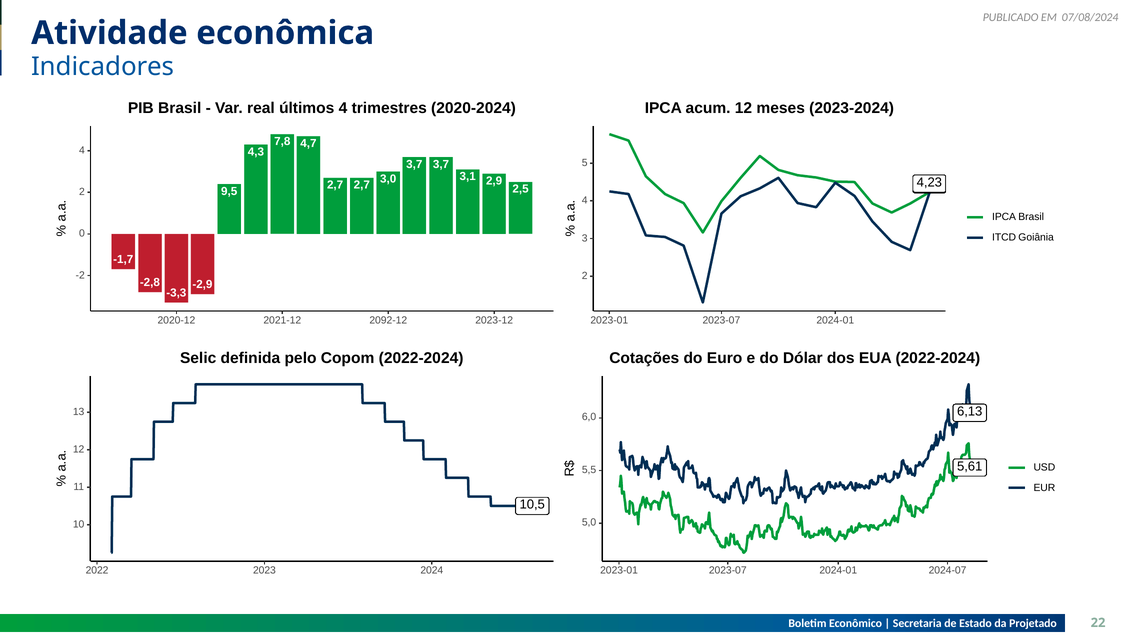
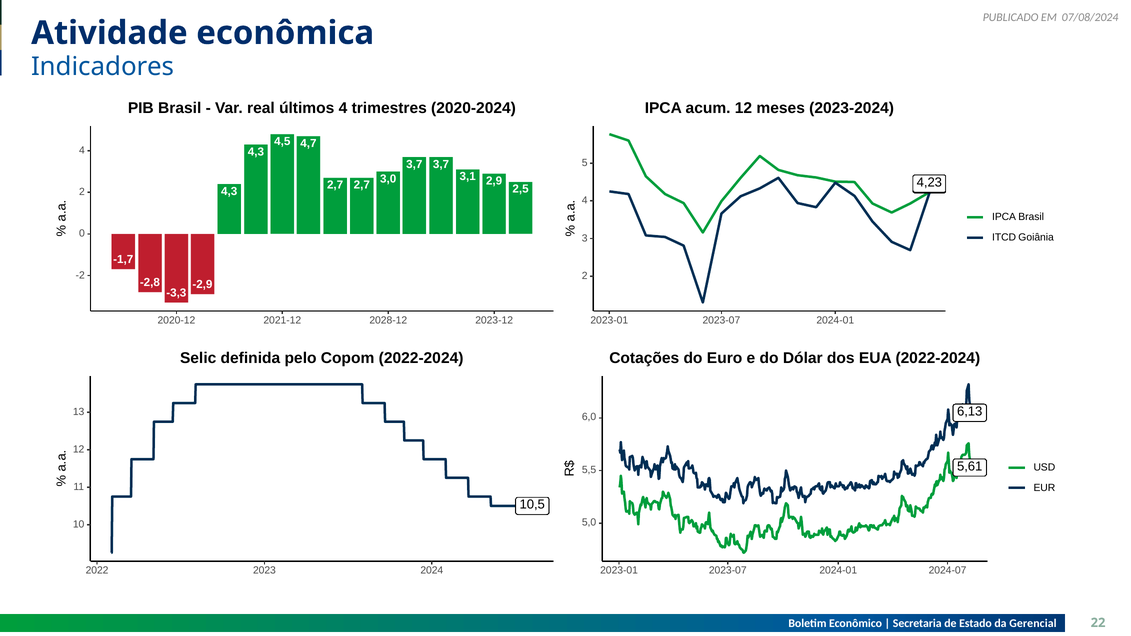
7,8: 7,8 -> 4,5 (282, 141)
9,5: 9,5 -> 4,3 (229, 191)
2092-12: 2092-12 -> 2028-12 (388, 320)
Projetado: Projetado -> Gerencial (1033, 623)
